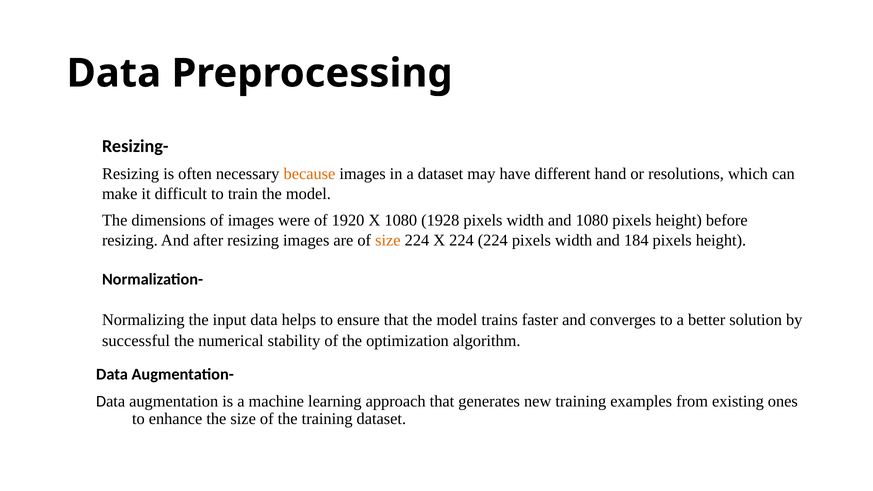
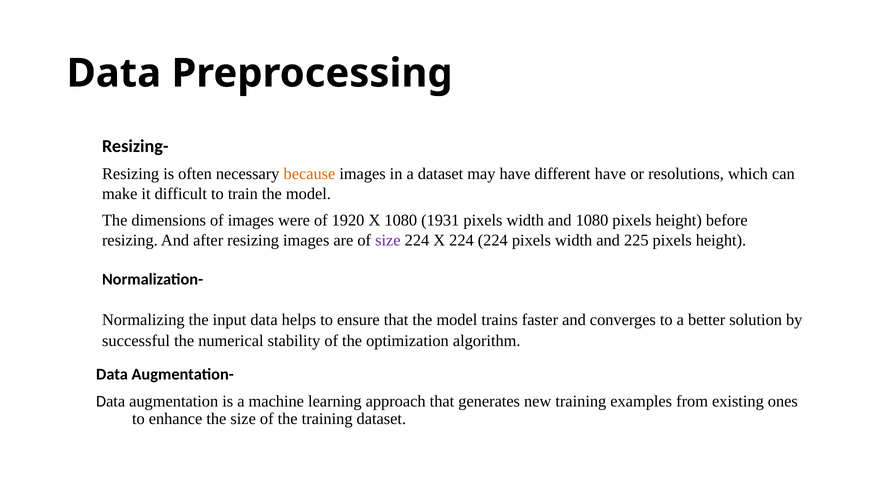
different hand: hand -> have (610, 174)
1928: 1928 -> 1931 (440, 221)
size colour: orange -> purple (388, 240)
184: 184 -> 225 (636, 240)
